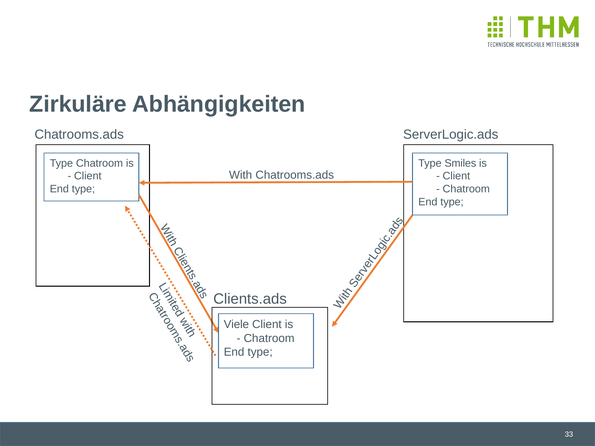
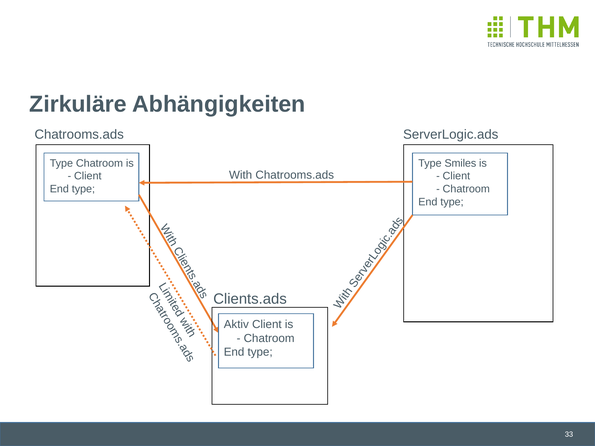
Viele: Viele -> Aktiv (236, 325)
